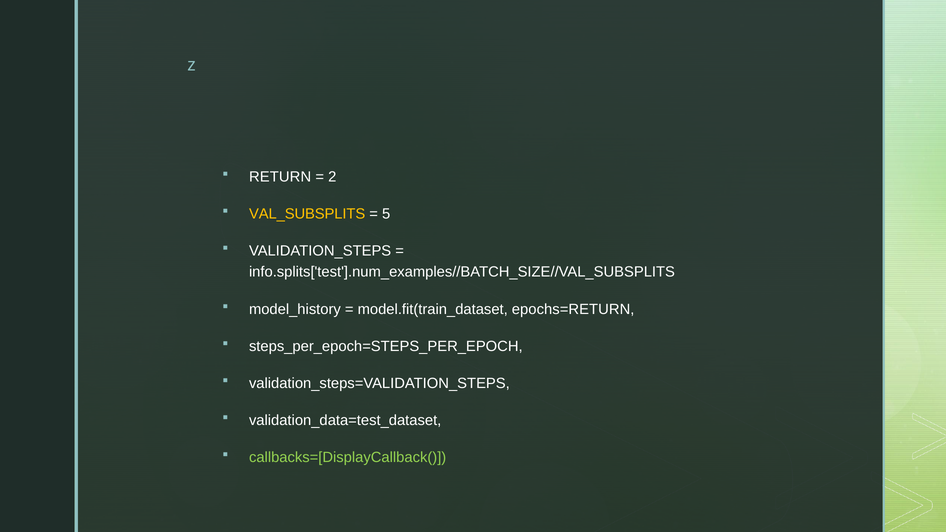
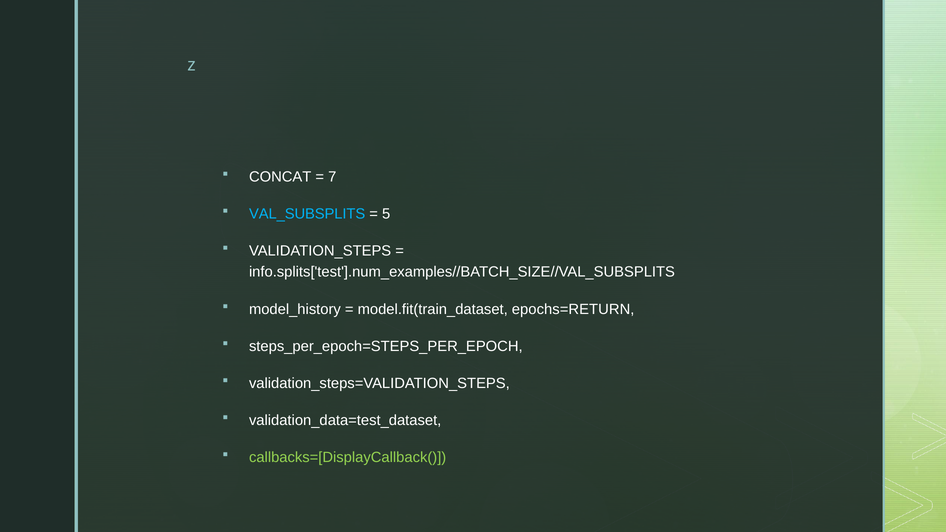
RETURN: RETURN -> CONCAT (280, 177)
2: 2 -> 7 (332, 177)
VAL_SUBSPLITS colour: yellow -> light blue (307, 214)
